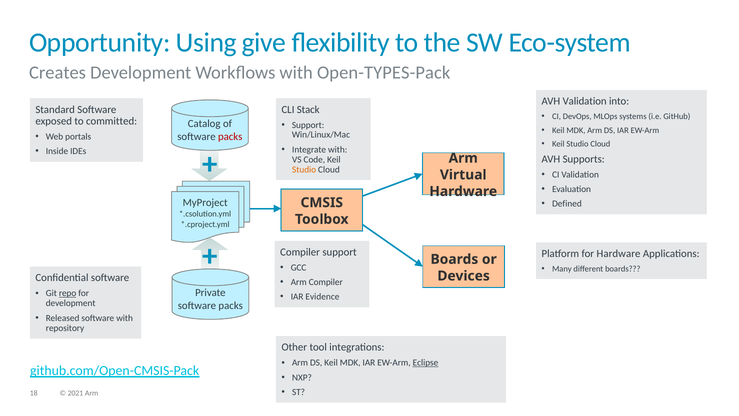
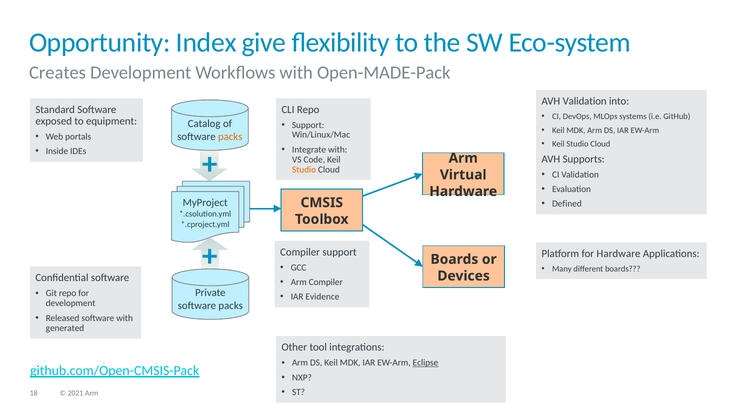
Using: Using -> Index (206, 42)
Open-TYPES-Pack: Open-TYPES-Pack -> Open-MADE-Pack (384, 72)
CLI Stack: Stack -> Repo (308, 109)
committed: committed -> equipment (112, 121)
packs colour: red -> orange (230, 136)
repo underline: present -> none (68, 293)
repository: repository -> generated (65, 328)
